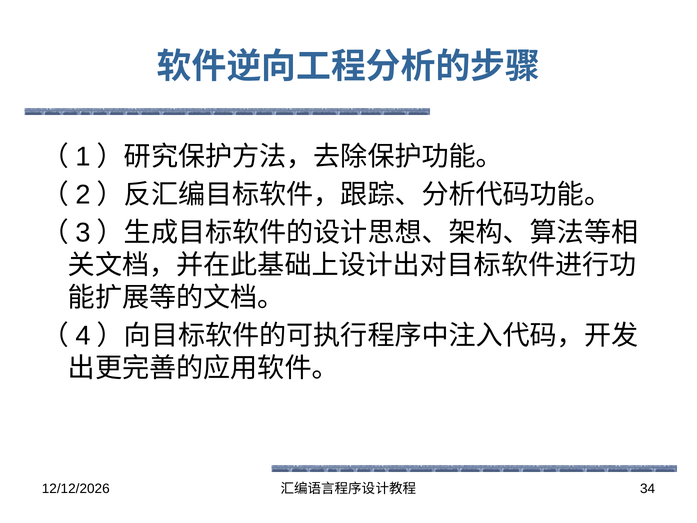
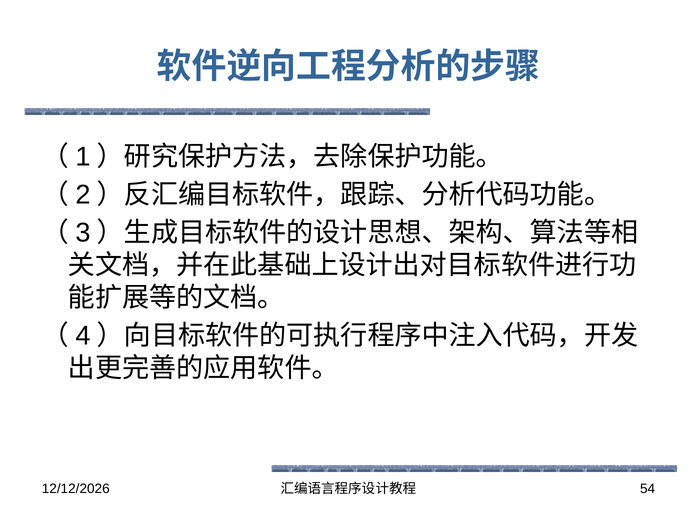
34: 34 -> 54 (648, 489)
